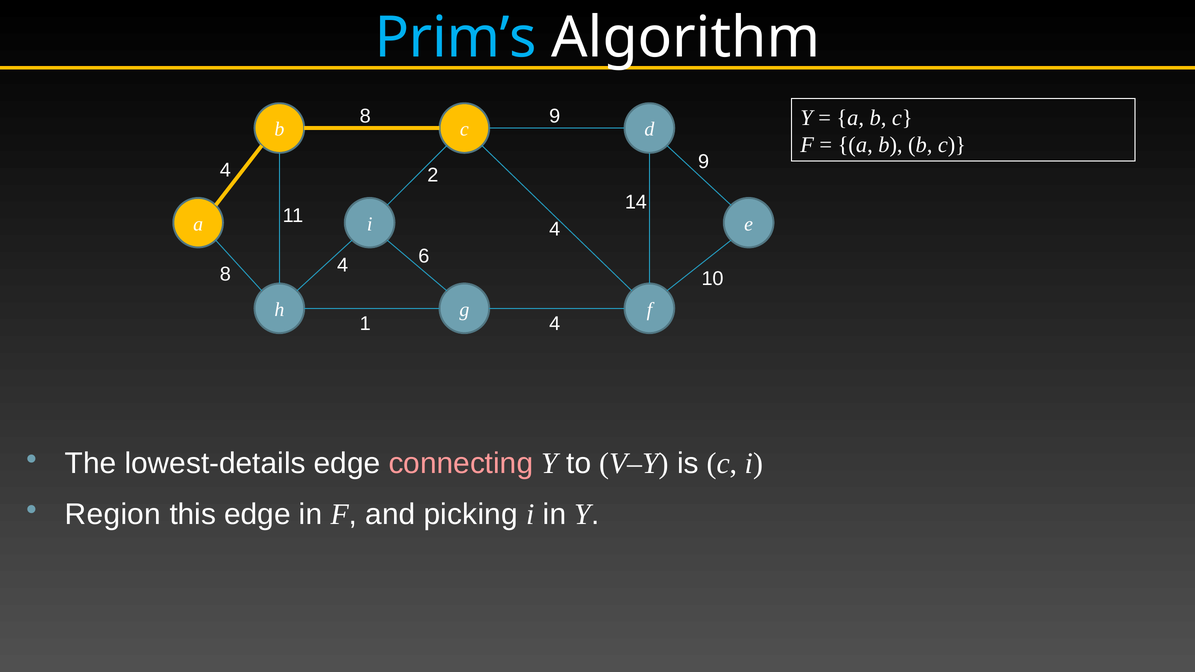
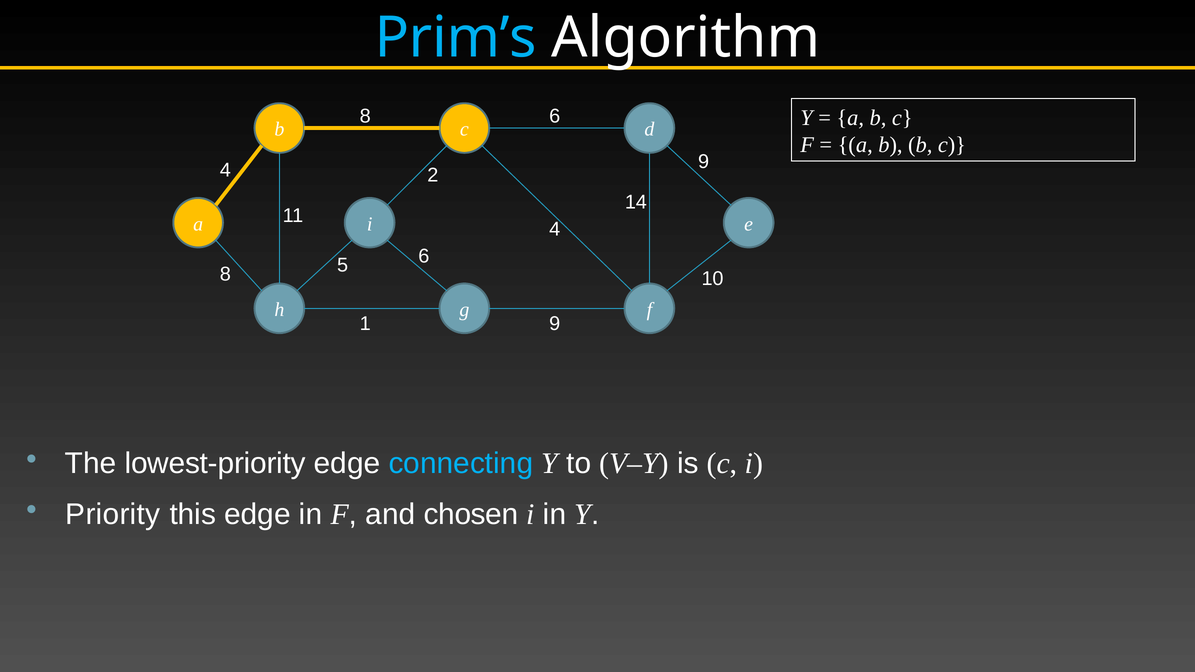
8 9: 9 -> 6 (555, 116)
8 4: 4 -> 5 (343, 265)
1 4: 4 -> 9 (555, 324)
lowest-details: lowest-details -> lowest-priority (215, 464)
connecting colour: pink -> light blue (461, 464)
Region: Region -> Priority (113, 514)
picking: picking -> chosen (471, 514)
